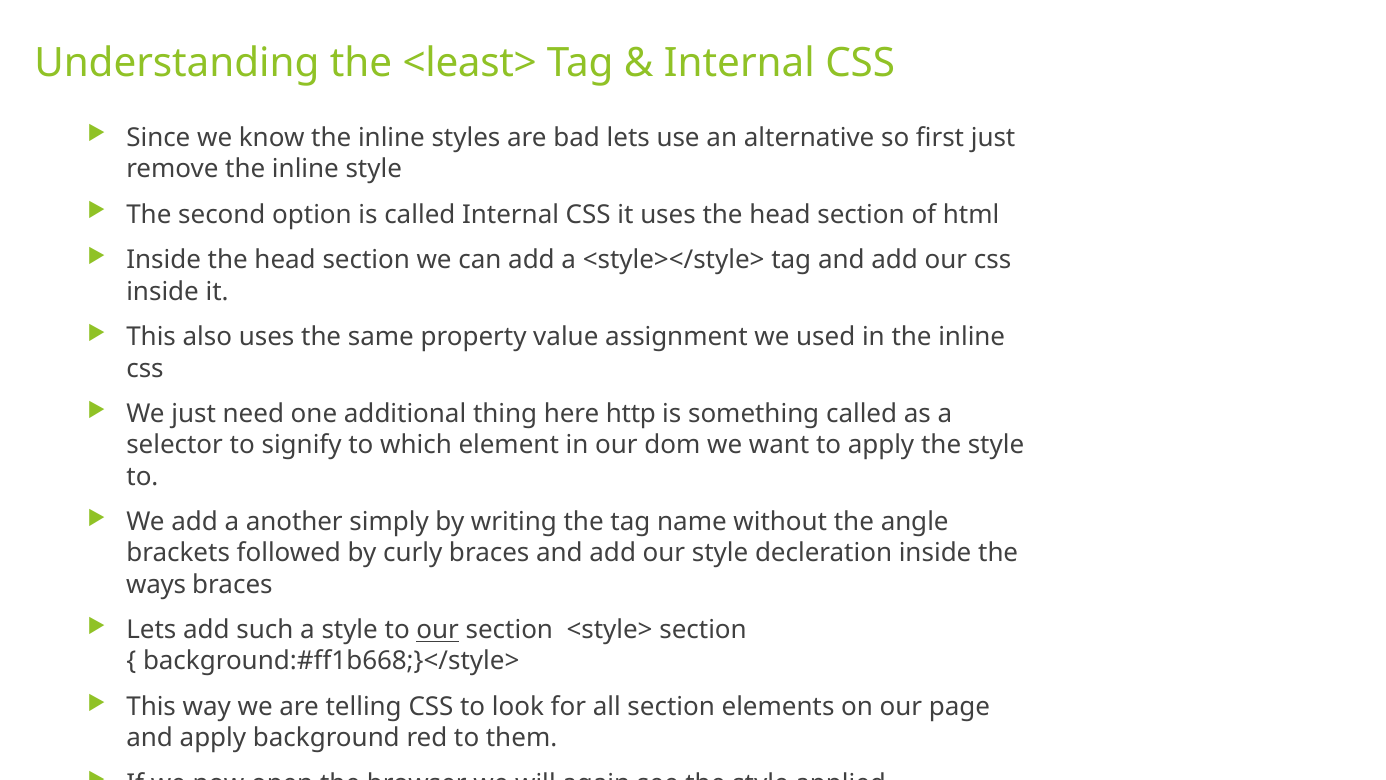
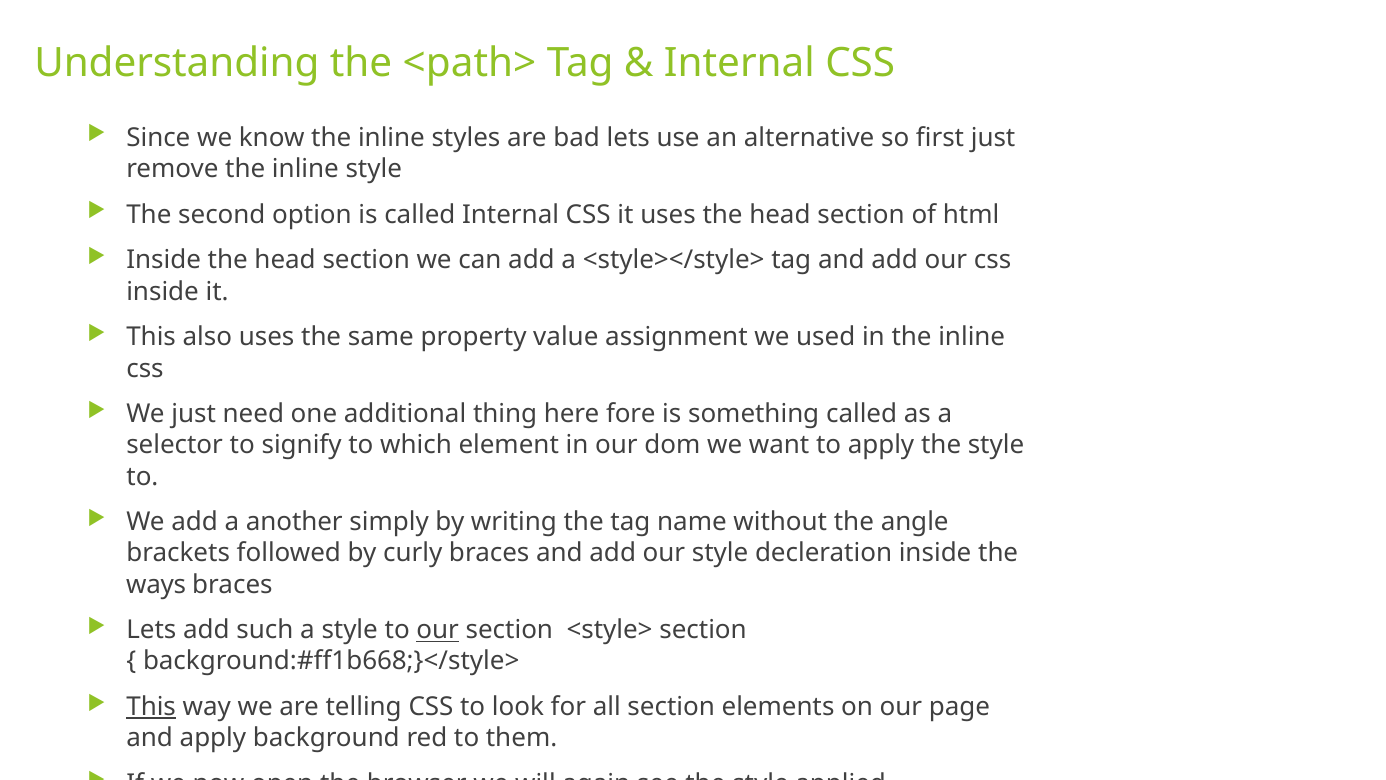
<least>: <least> -> <path> (469, 64)
http: http -> fore (631, 414)
This underline: none -> present (151, 707)
